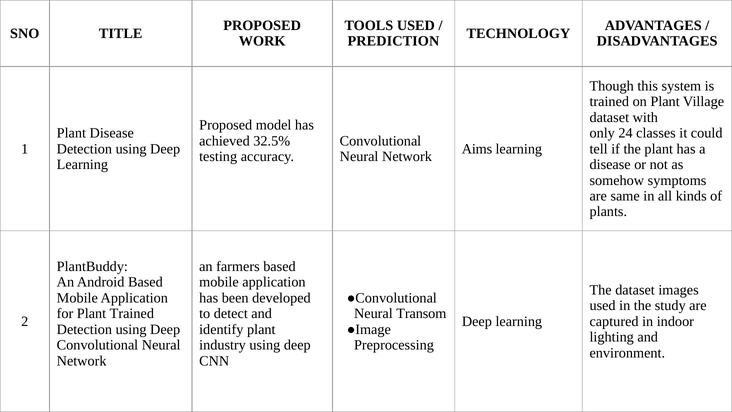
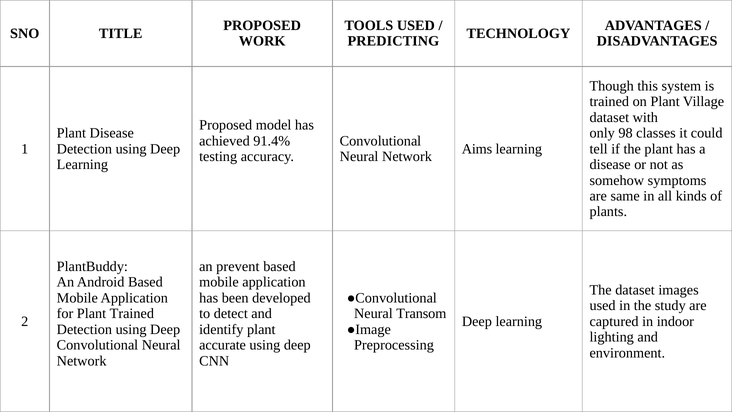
PREDICTION: PREDICTION -> PREDICTING (393, 41)
24: 24 -> 98 (626, 133)
32.5%: 32.5% -> 91.4% (272, 141)
farmers: farmers -> prevent (238, 266)
industry: industry -> accurate (223, 345)
